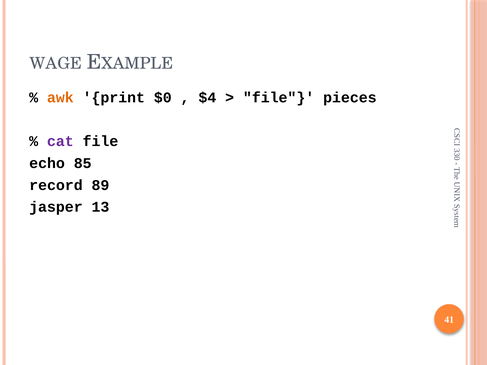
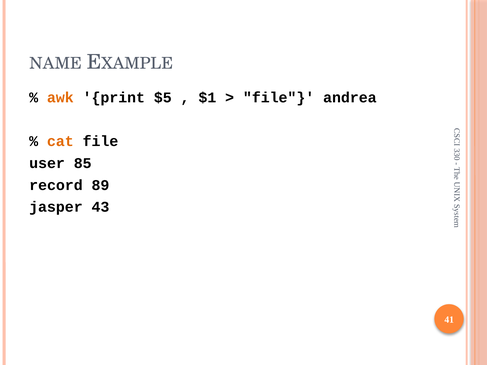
WAGE: WAGE -> NAME (56, 64)
$0: $0 -> $5 (163, 98)
$4: $4 -> $1 (207, 98)
pieces: pieces -> andrea (350, 98)
cat colour: purple -> orange (60, 141)
echo: echo -> user (47, 163)
13: 13 -> 43 (100, 207)
